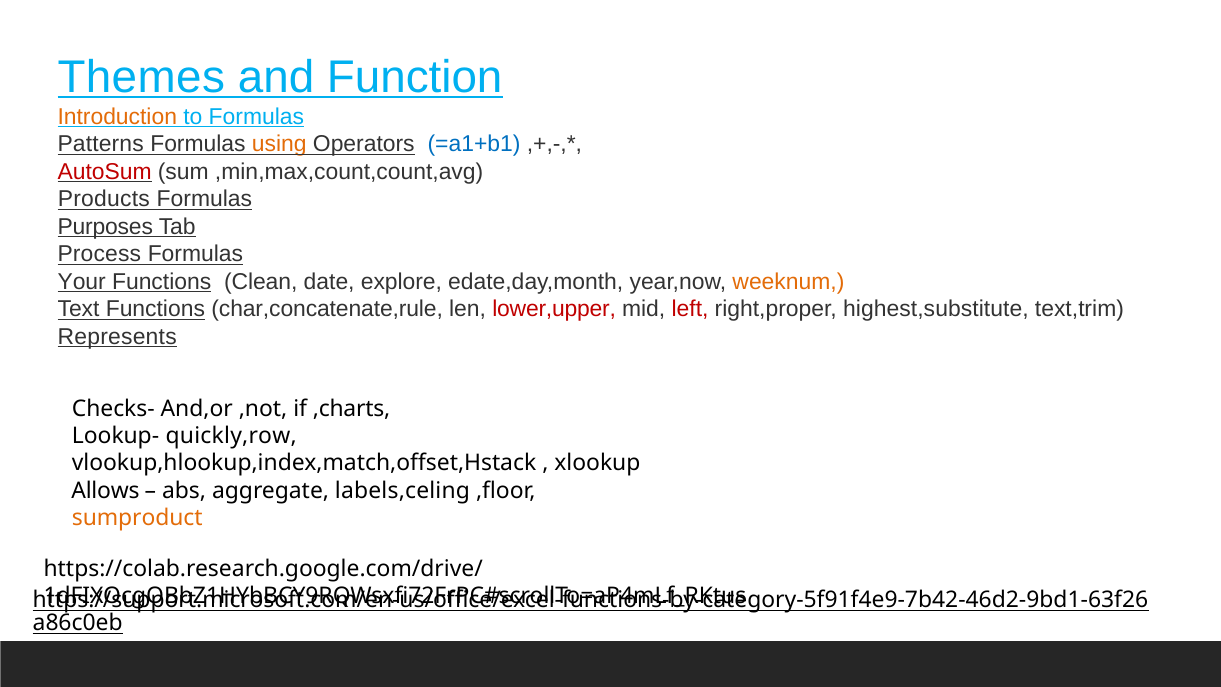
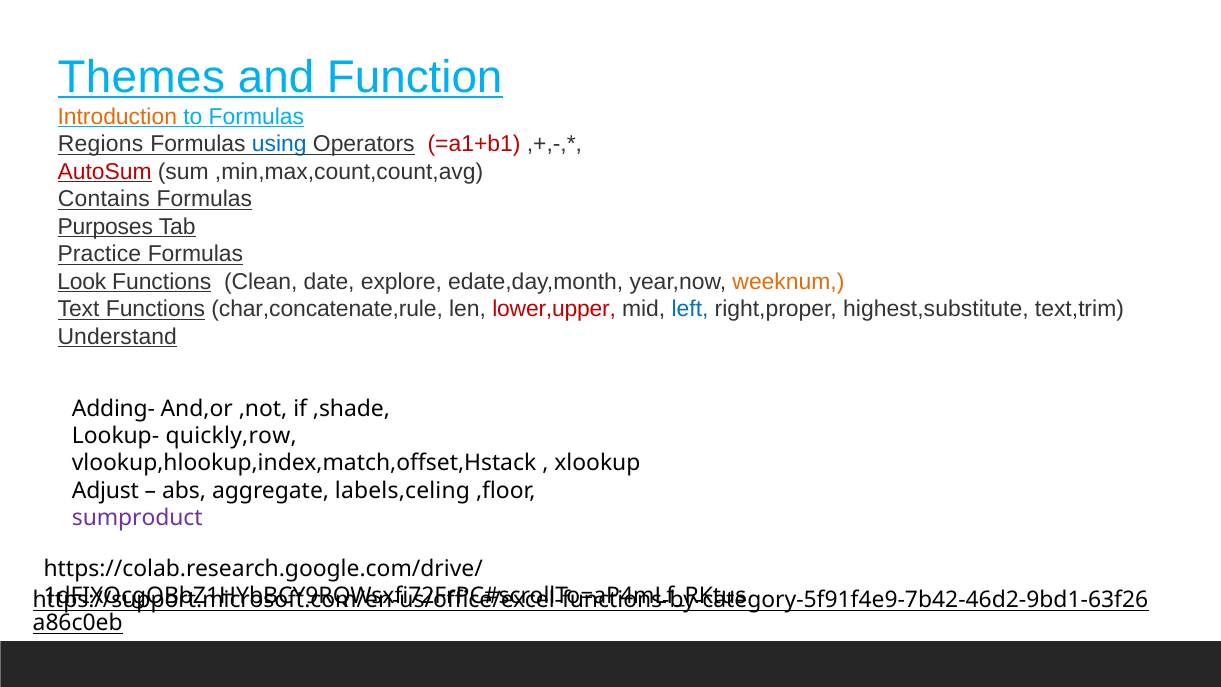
Patterns: Patterns -> Regions (101, 144)
using colour: orange -> blue (279, 144)
=a1+b1 colour: blue -> red (474, 144)
Products: Products -> Contains (104, 199)
Process: Process -> Practice (99, 254)
Your: Your -> Look (82, 281)
left colour: red -> blue (690, 309)
Represents: Represents -> Understand (117, 336)
Checks-: Checks- -> Adding- (113, 408)
,charts: ,charts -> ,shade (351, 408)
Allows: Allows -> Adjust (105, 491)
sumproduct colour: orange -> purple (137, 518)
